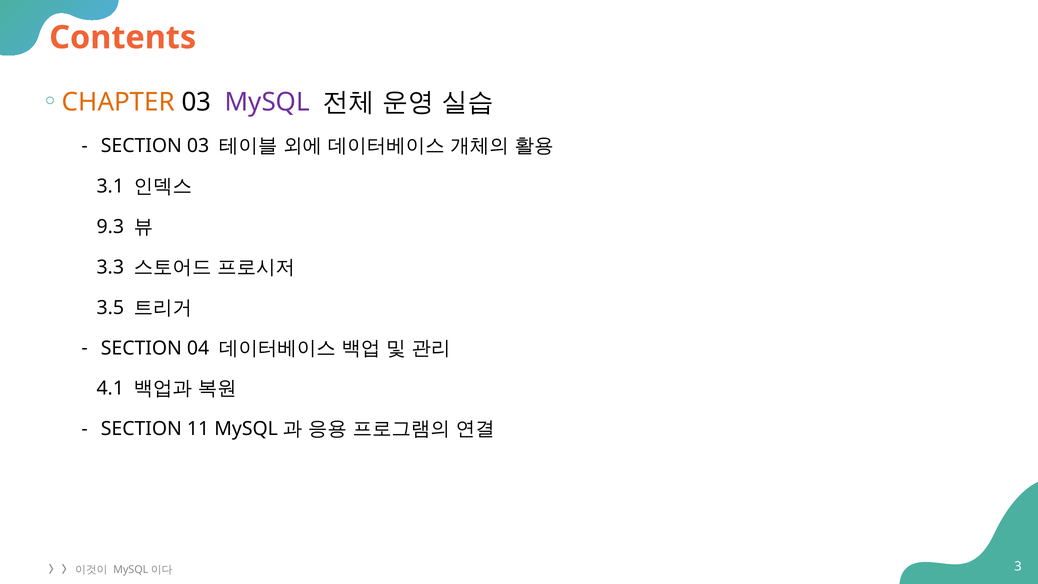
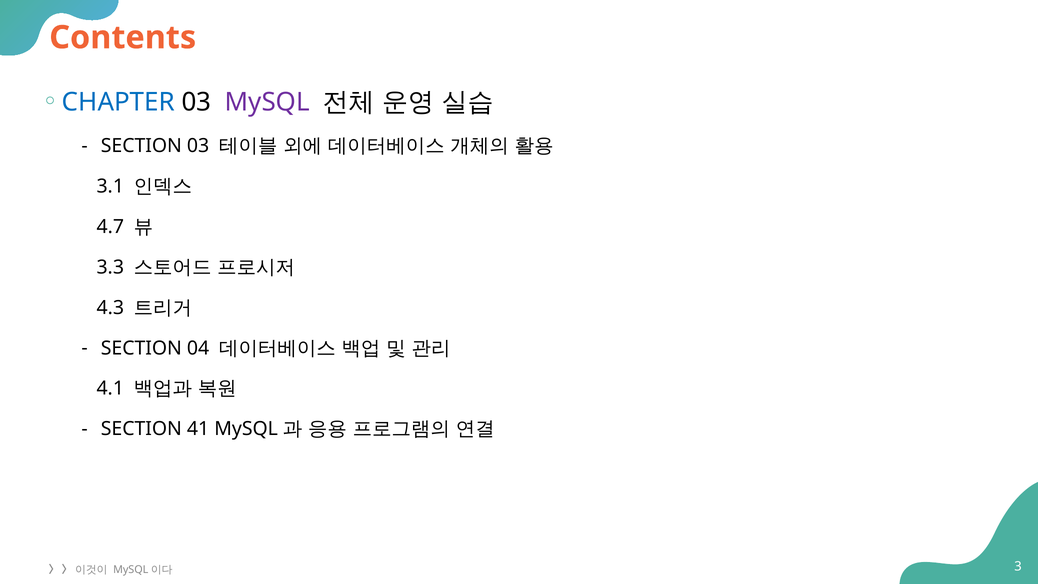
CHAPTER colour: orange -> blue (118, 102)
9.3: 9.3 -> 4.7 (110, 227)
3.5: 3.5 -> 4.3 (110, 308)
11: 11 -> 41 (198, 429)
